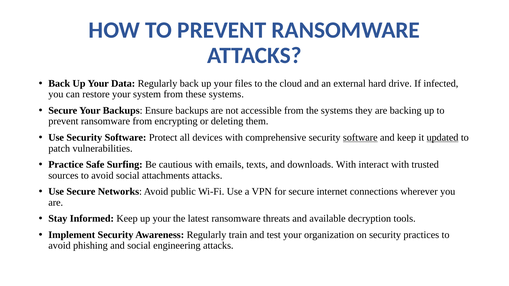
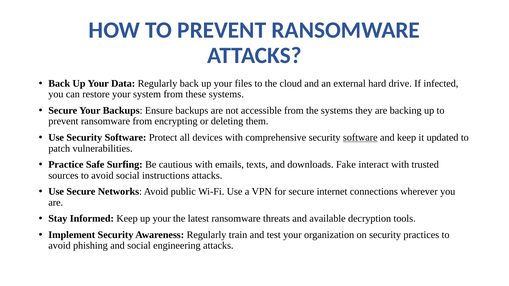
updated underline: present -> none (443, 138)
downloads With: With -> Fake (346, 165)
attachments: attachments -> instructions (166, 176)
